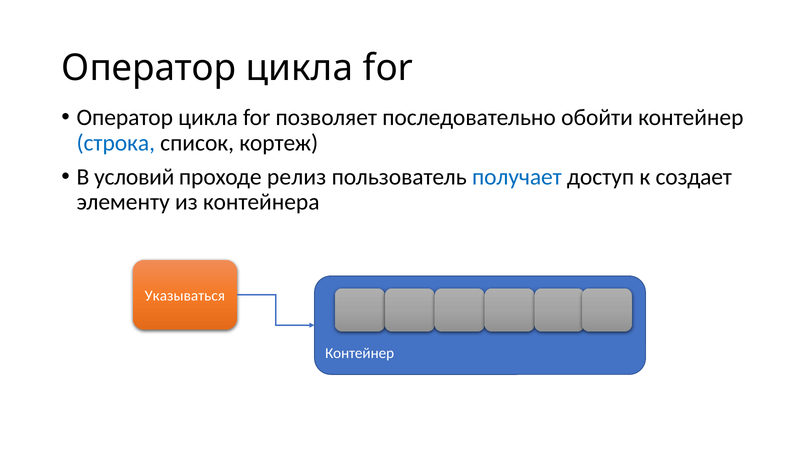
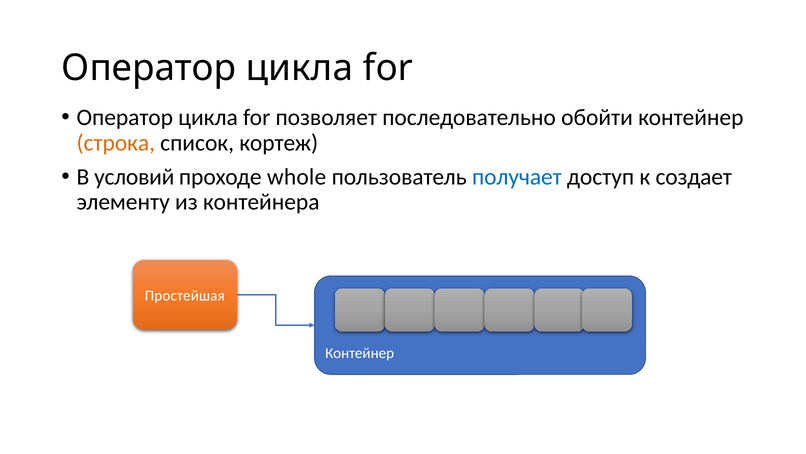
строка colour: blue -> orange (116, 143)
релиз: релиз -> whole (297, 176)
Указываться: Указываться -> Простейшая (185, 295)
